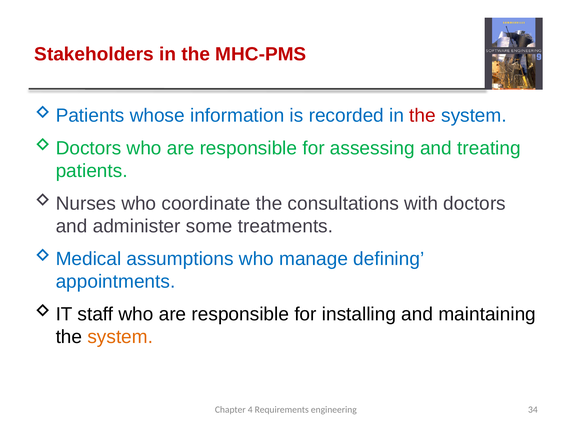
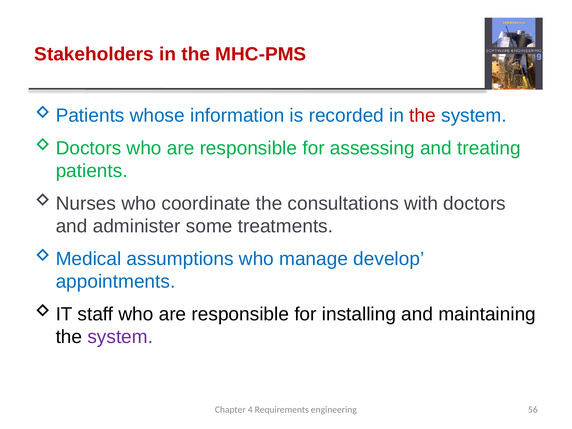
defining: defining -> develop (389, 259)
system colour: orange -> purple (120, 337)
34: 34 -> 56 (533, 410)
